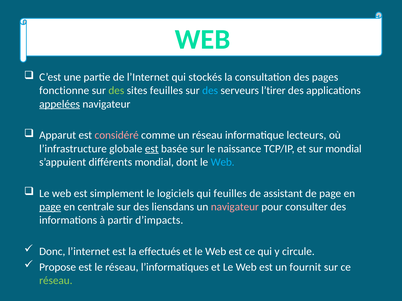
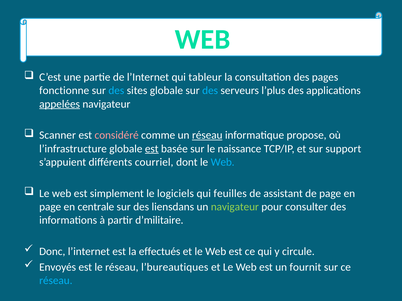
stockés: stockés -> tableur (205, 77)
des colour: light green -> light blue (116, 91)
sites feuilles: feuilles -> globale (166, 91)
l’tirer: l’tirer -> l’plus (273, 91)
Apparut: Apparut -> Scanner (58, 135)
réseau underline: none -> present (207, 135)
lecteurs: lecteurs -> propose (307, 135)
sur mondial: mondial -> support (343, 149)
différents mondial: mondial -> courriel (154, 162)
page underline: present -> none (50, 207)
navigateur colour: pink -> light green (235, 207)
d’impacts: d’impacts -> d’militaire (159, 220)
Propose: Propose -> Envoyés (58, 267)
l’informatiques: l’informatiques -> l’bureautiques (175, 267)
réseau colour: light green -> light blue (56, 281)
